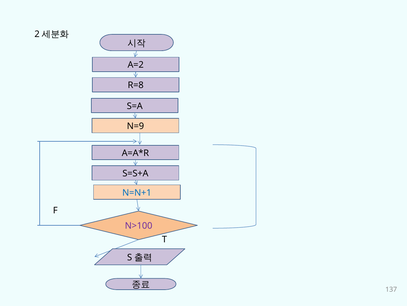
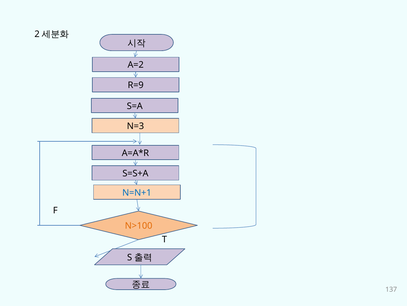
R=8: R=8 -> R=9 (136, 85)
N=9: N=9 -> N=3 (135, 126)
N>100 colour: purple -> orange (139, 225)
